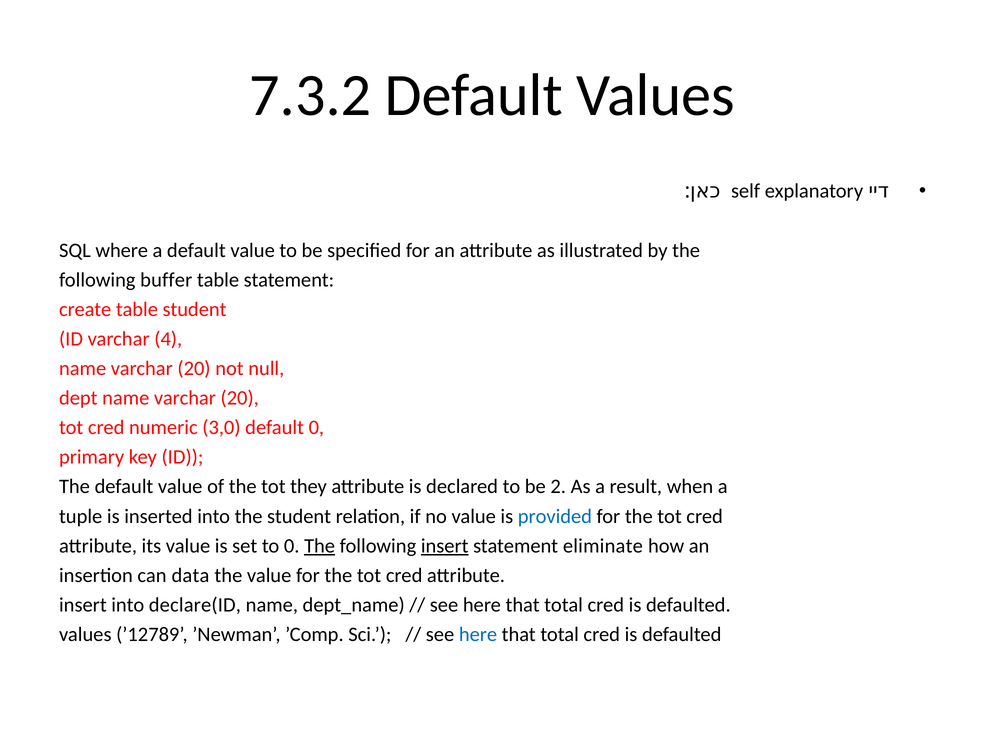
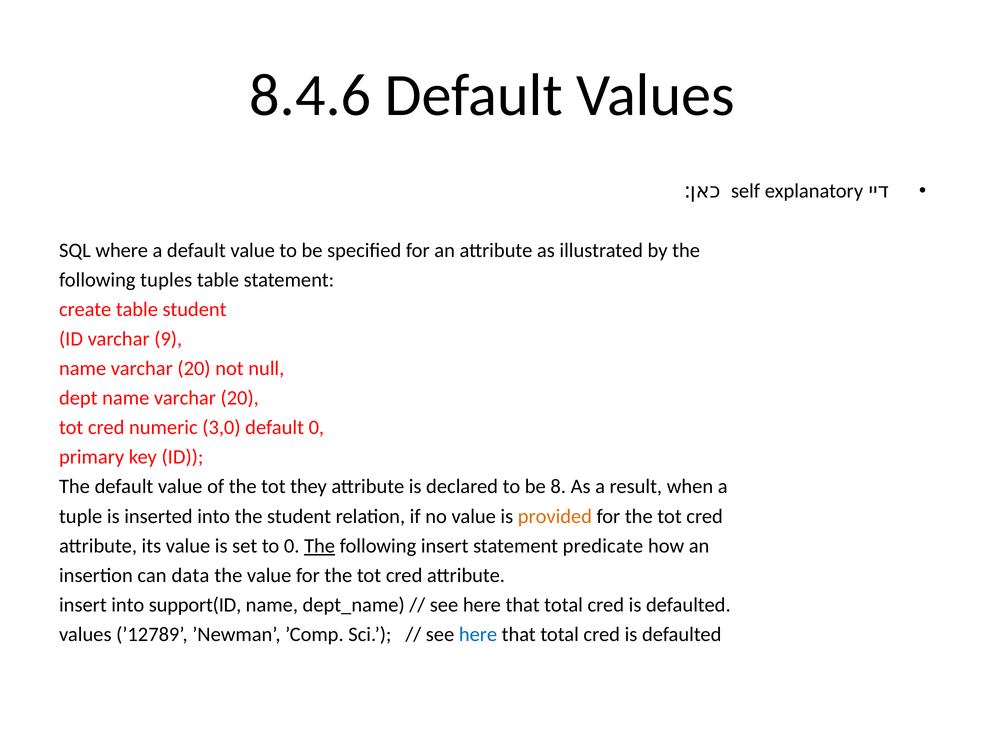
7.3.2: 7.3.2 -> 8.4.6 (310, 95)
buffer: buffer -> tuples (166, 280)
4: 4 -> 9 (168, 339)
2: 2 -> 8 (558, 487)
provided colour: blue -> orange (555, 516)
insert underline: present -> none (445, 546)
eliminate: eliminate -> predicate (603, 546)
declare(ID: declare(ID -> support(ID (195, 605)
